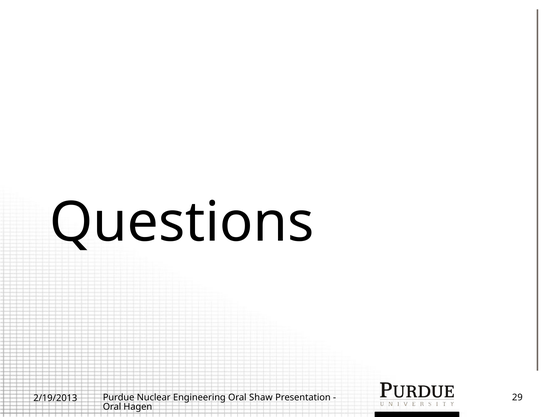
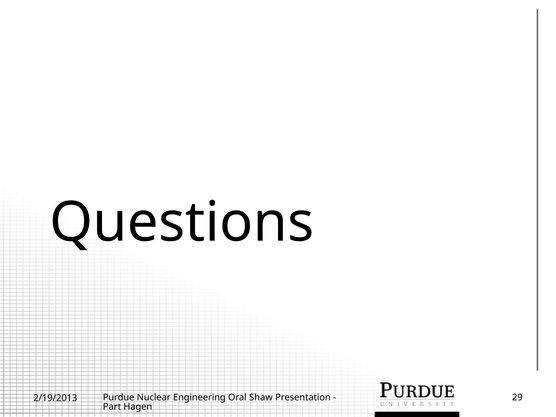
Oral: Oral -> Part (112, 407)
